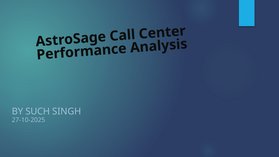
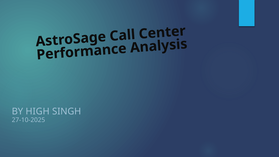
SUCH: SUCH -> HIGH (38, 111)
